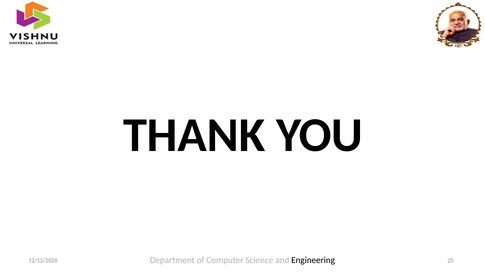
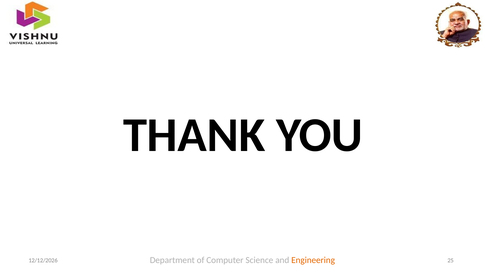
Engineering colour: black -> orange (313, 260)
